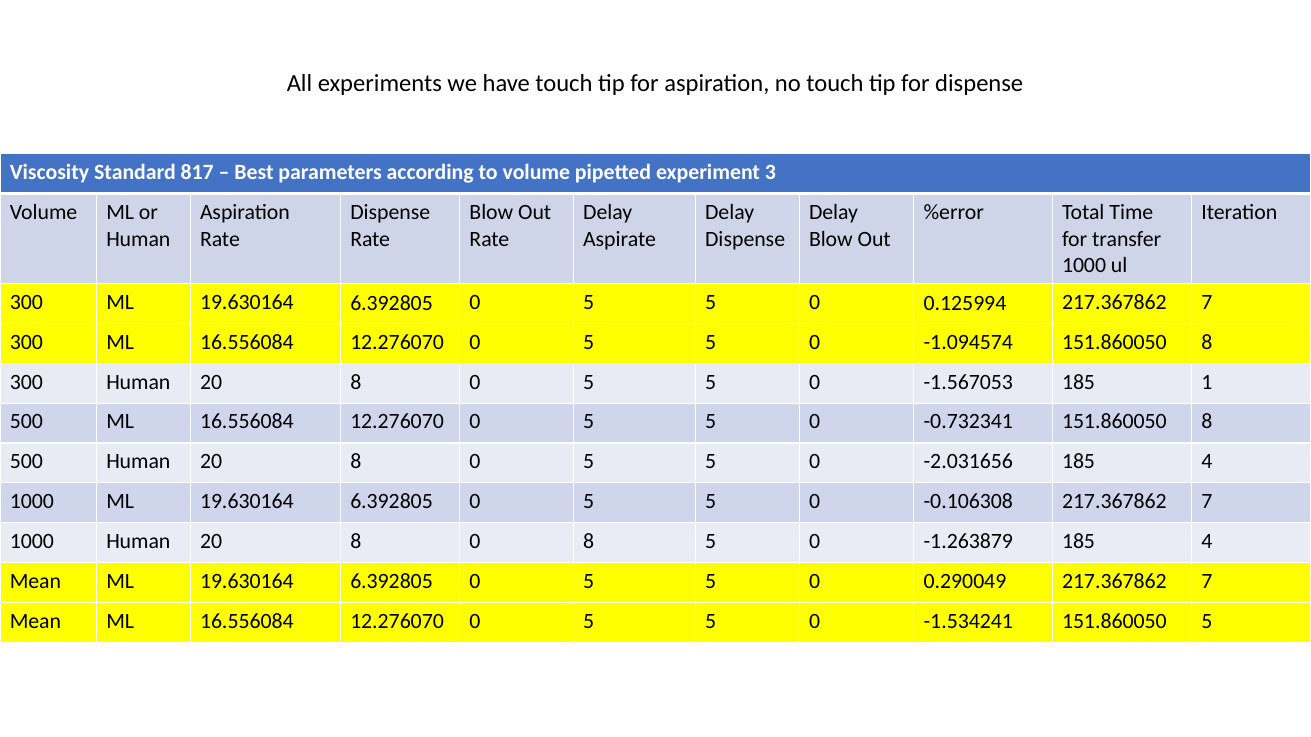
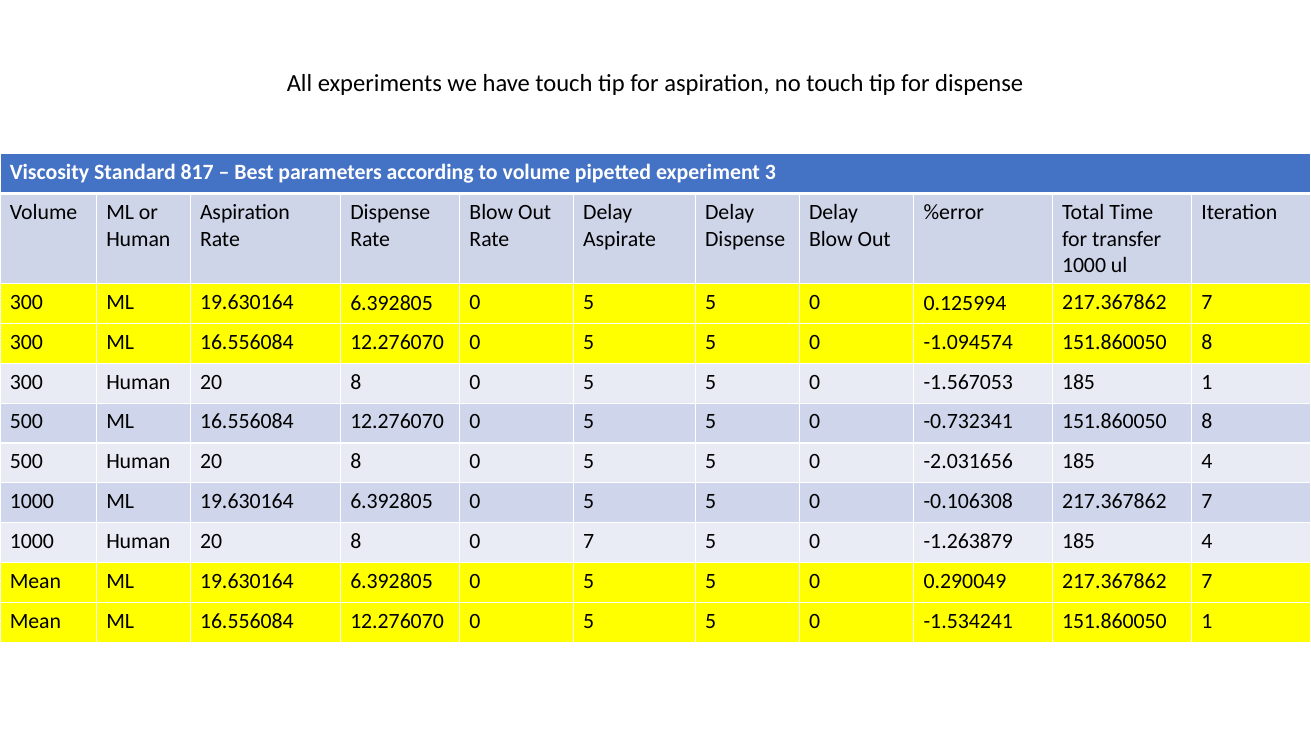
0 8: 8 -> 7 (589, 542)
151.860050 5: 5 -> 1 (1207, 621)
